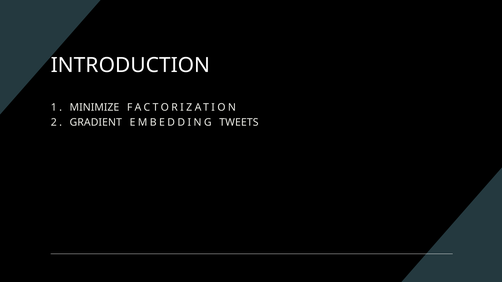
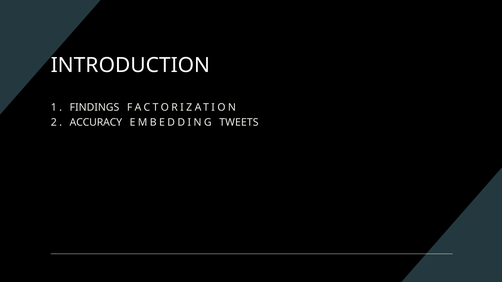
MINIMIZE: MINIMIZE -> FINDINGS (94, 107)
GRADIENT: GRADIENT -> ACCURACY (96, 123)
